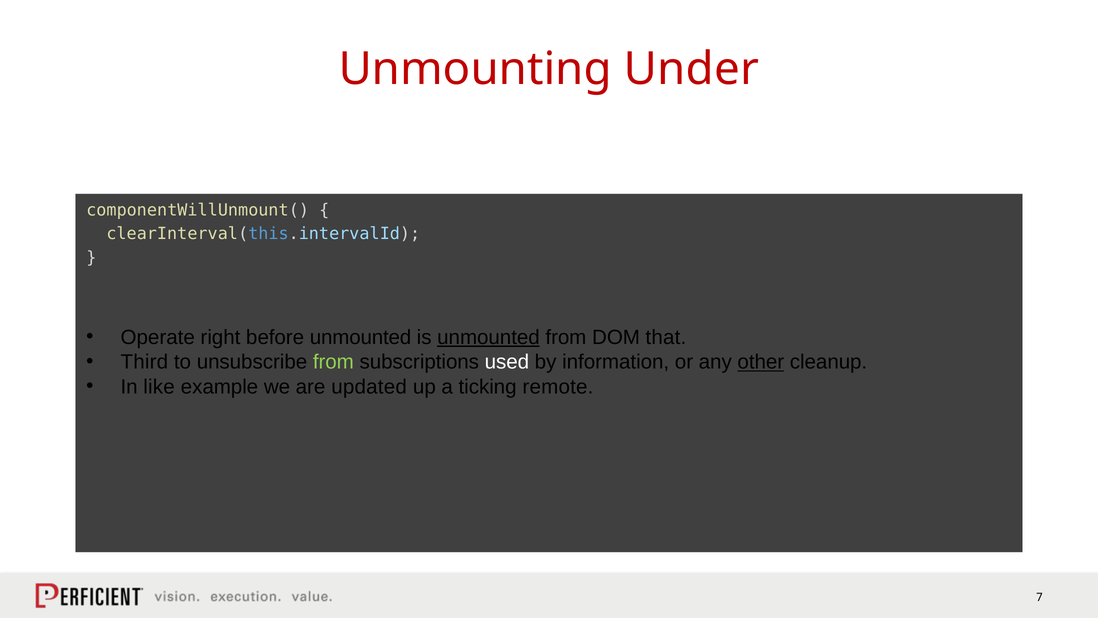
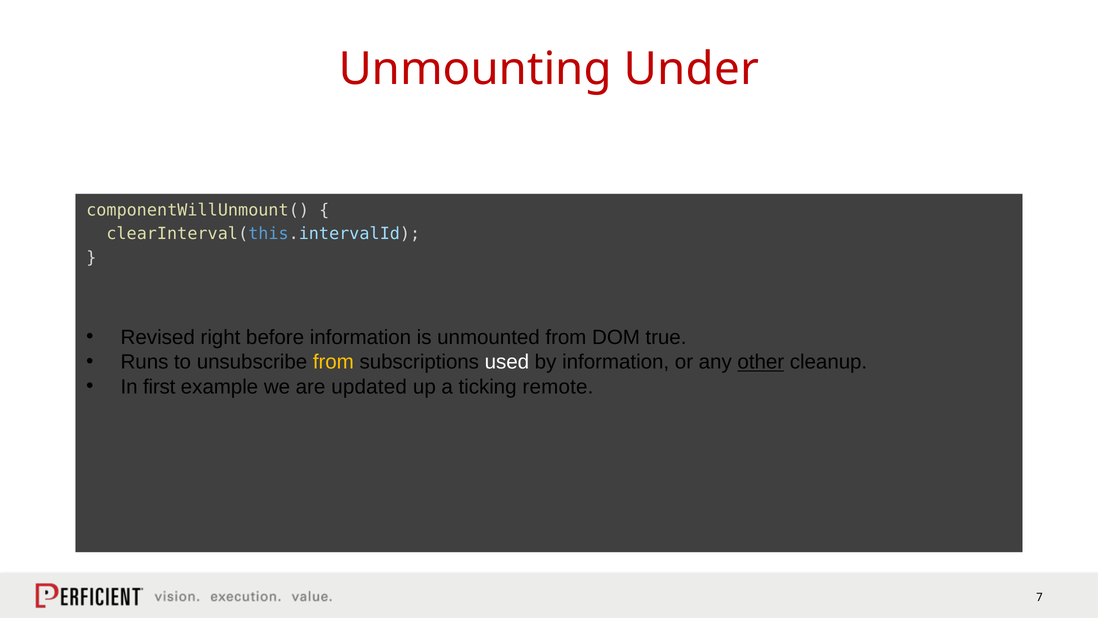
Operate: Operate -> Revised (158, 337)
before unmounted: unmounted -> information (360, 337)
unmounted underline: present -> none (488, 337)
that: that -> true (666, 337)
Third: Third -> Runs (144, 362)
from colour: light green -> yellow (333, 362)
like: like -> first (159, 387)
